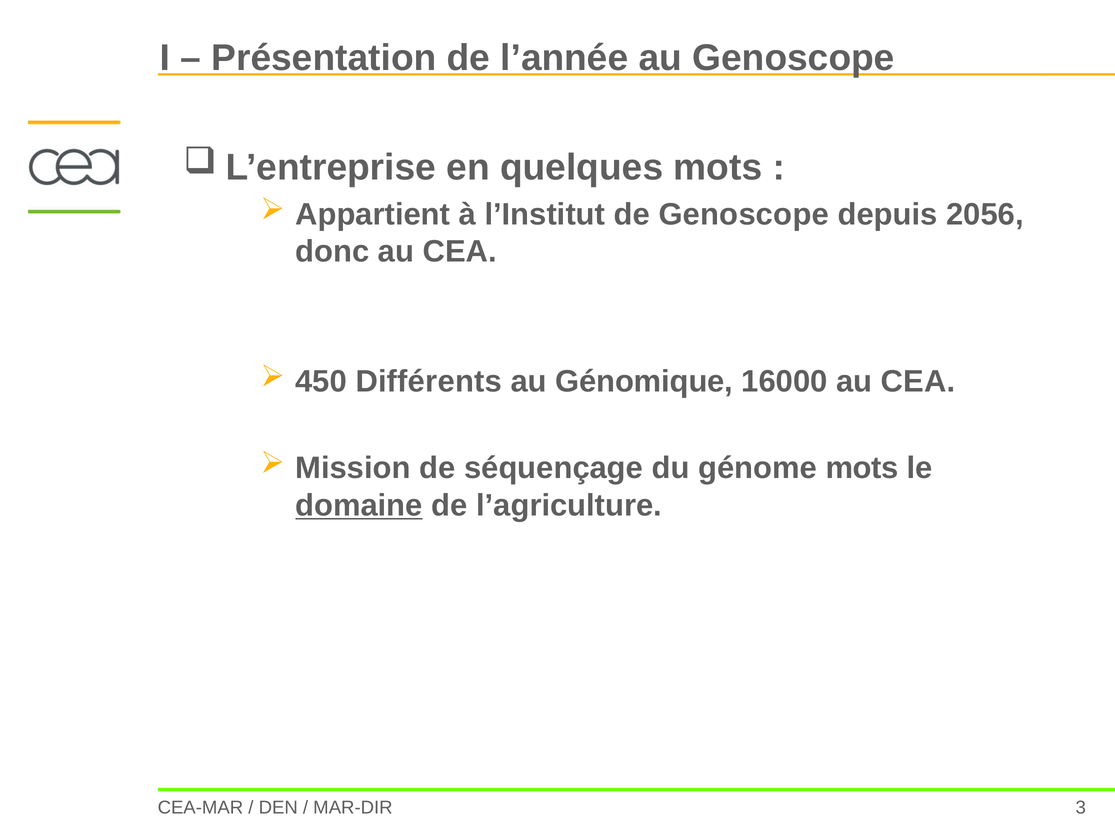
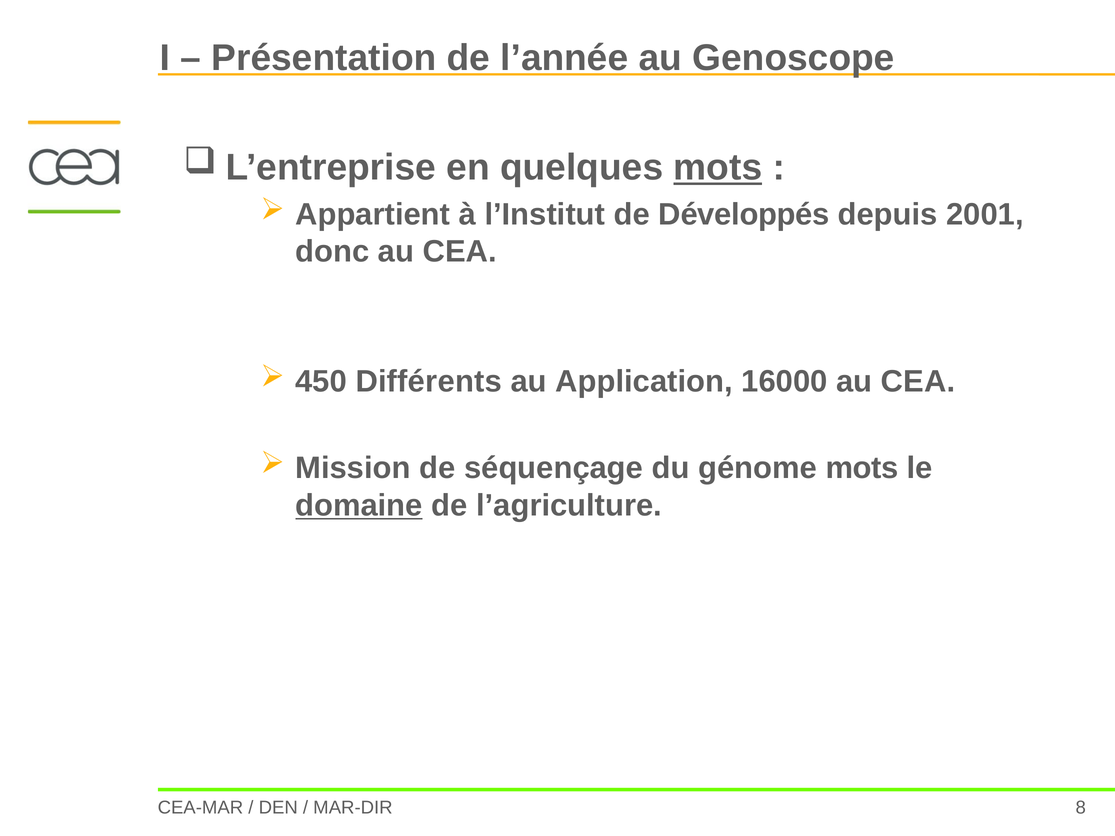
mots underline: none -> present (718, 168)
de Genoscope: Genoscope -> Développés (744, 214)
2056: 2056 -> 2001 (985, 214)
Génomique: Génomique -> Application (644, 382)
3: 3 -> 8 (1081, 808)
